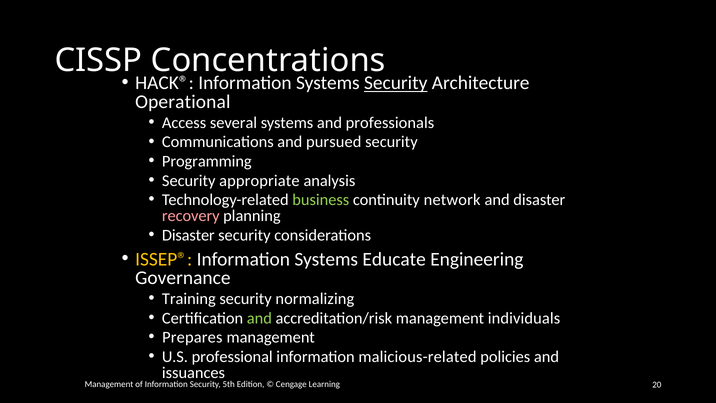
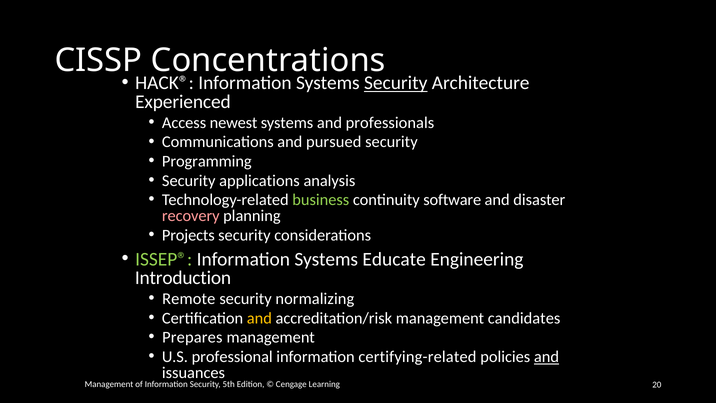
Operational: Operational -> Experienced (183, 102)
several: several -> newest (234, 123)
appropriate: appropriate -> applications (259, 180)
network: network -> software (452, 200)
Disaster: Disaster -> Projects (188, 235)
ISSEP® colour: yellow -> light green (164, 259)
Governance: Governance -> Introduction (183, 278)
Training: Training -> Remote (189, 299)
and colour: light green -> yellow (259, 318)
individuals: individuals -> candidates (524, 318)
malicious-related: malicious-related -> certifying-related (417, 356)
and underline: none -> present (546, 356)
